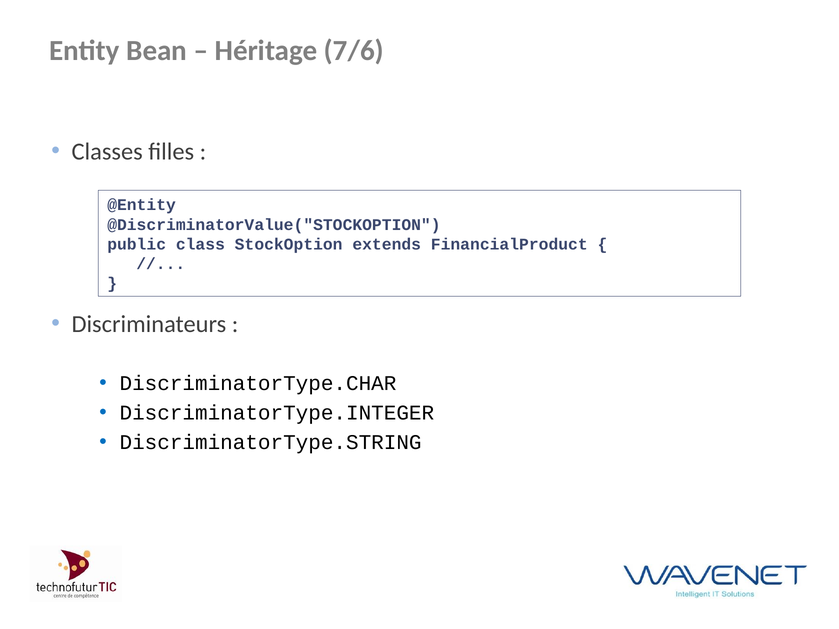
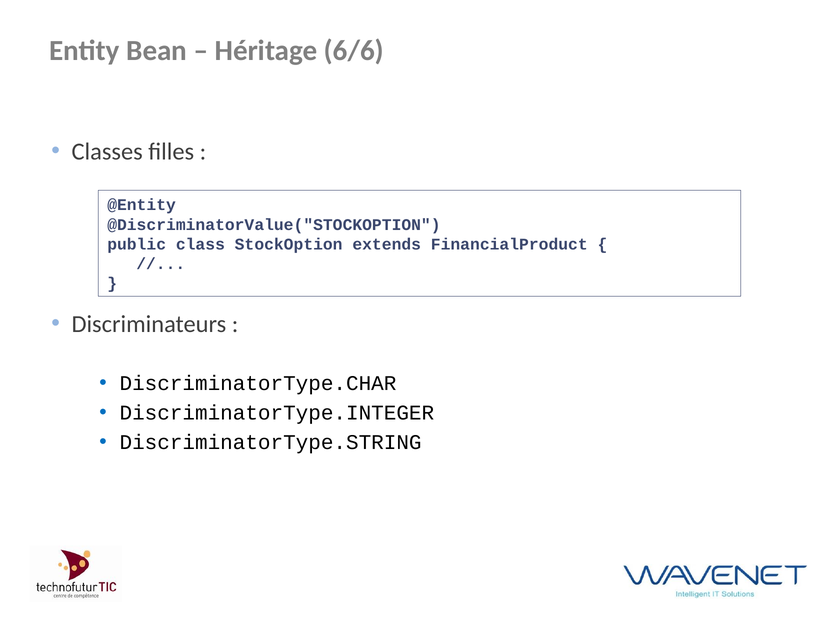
7/6: 7/6 -> 6/6 (354, 51)
